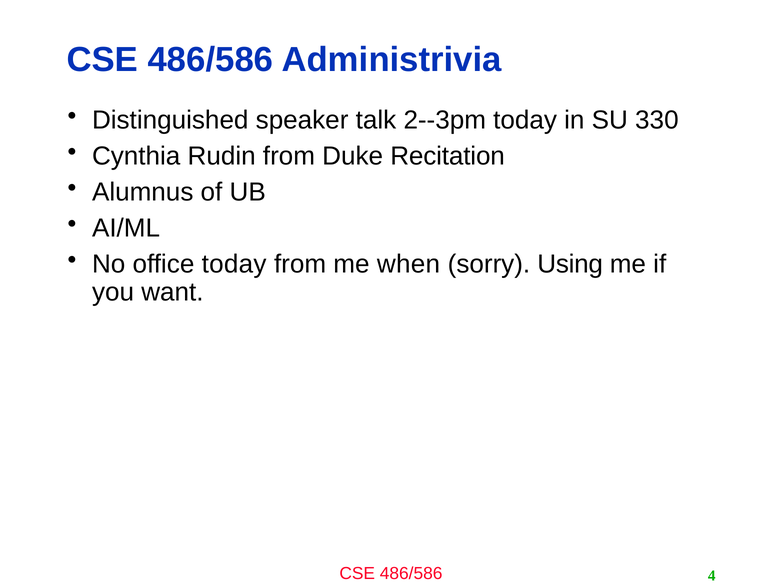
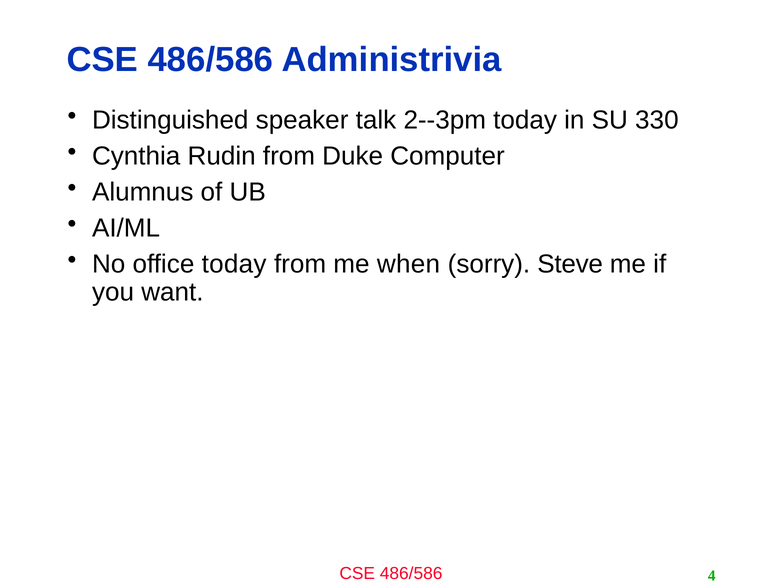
Recitation: Recitation -> Computer (447, 156)
Using: Using -> Steve (570, 264)
